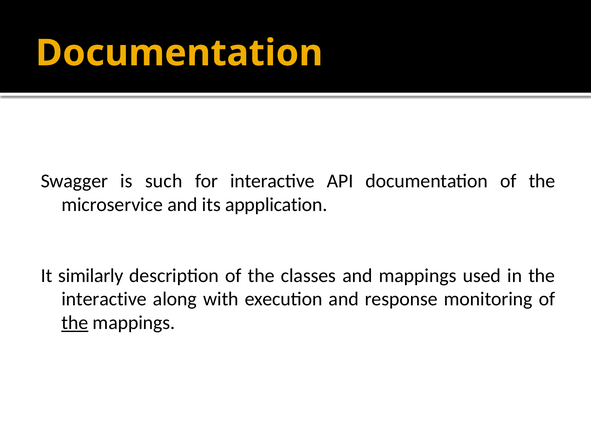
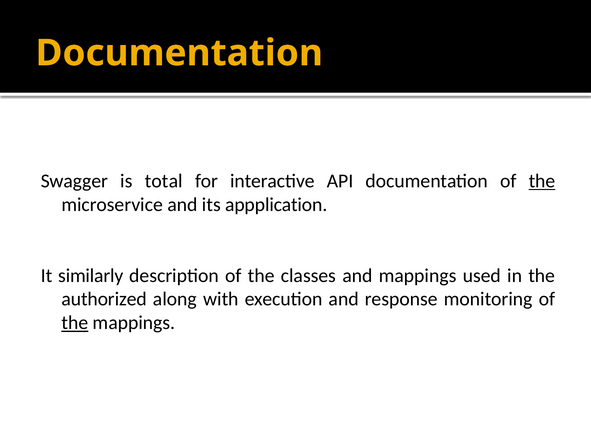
such: such -> total (164, 181)
the underline: none -> present (542, 181)
interactive: interactive -> authorized (104, 299)
